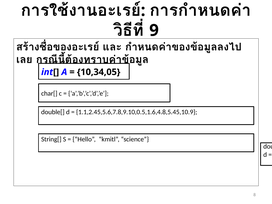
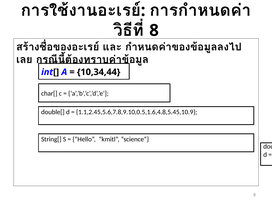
9: 9 -> 8 (154, 30)
10,34,05: 10,34,05 -> 10,34,44 (99, 72)
